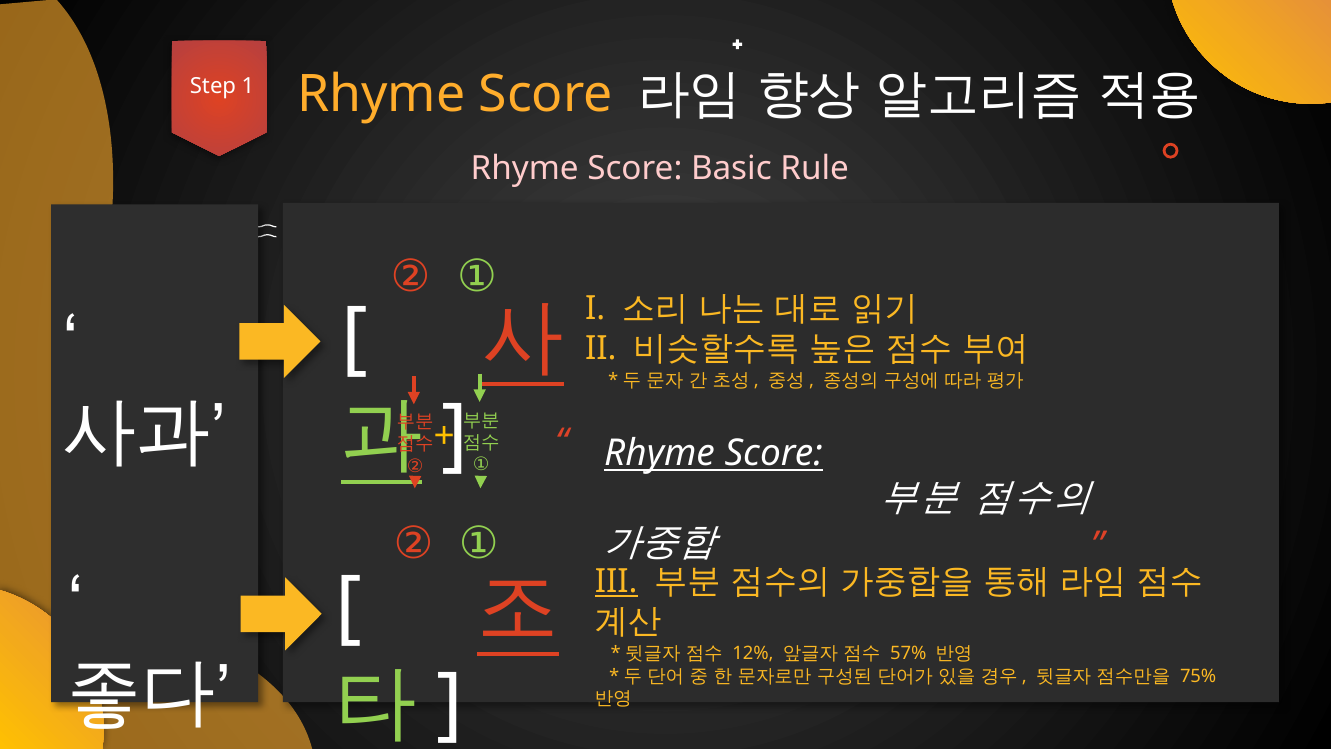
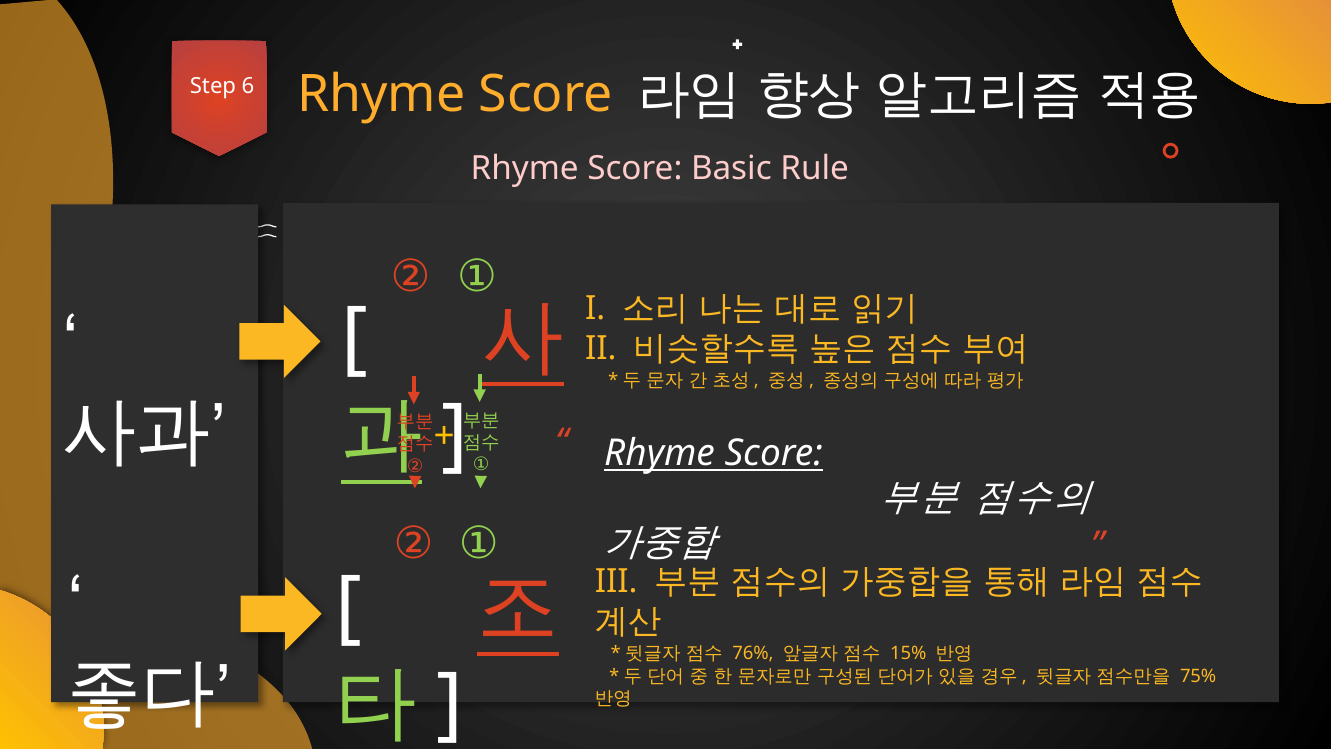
1: 1 -> 6 (248, 86)
III underline: present -> none (616, 582)
12%: 12% -> 76% (753, 654)
57%: 57% -> 15% (908, 654)
